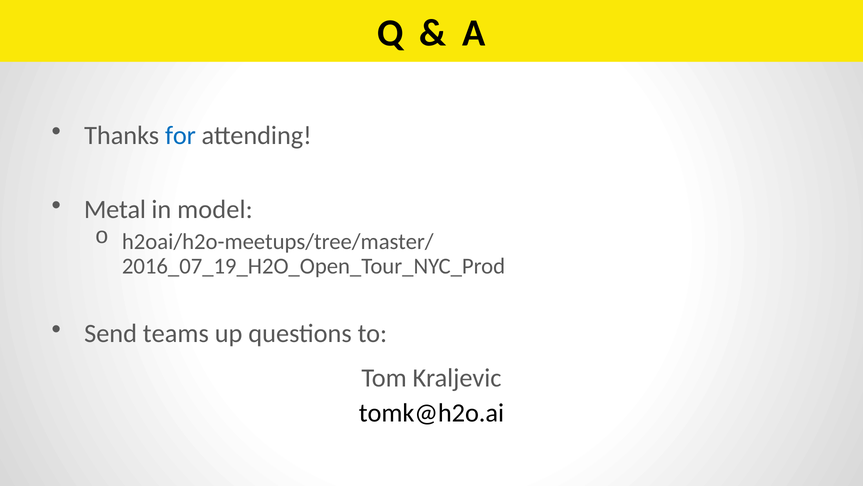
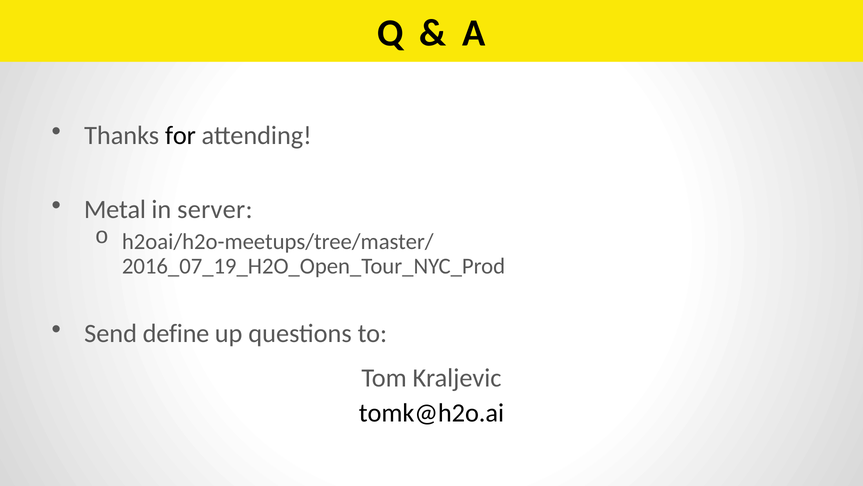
for colour: blue -> black (180, 135)
model: model -> server (215, 209)
teams: teams -> define (176, 333)
